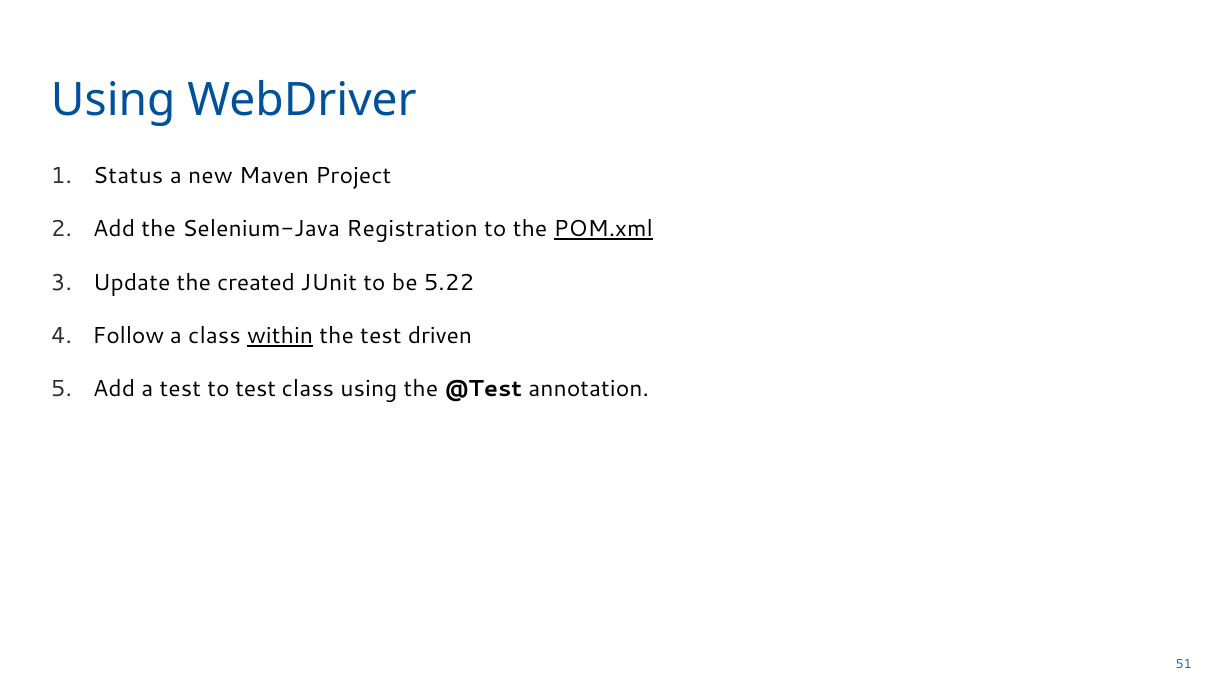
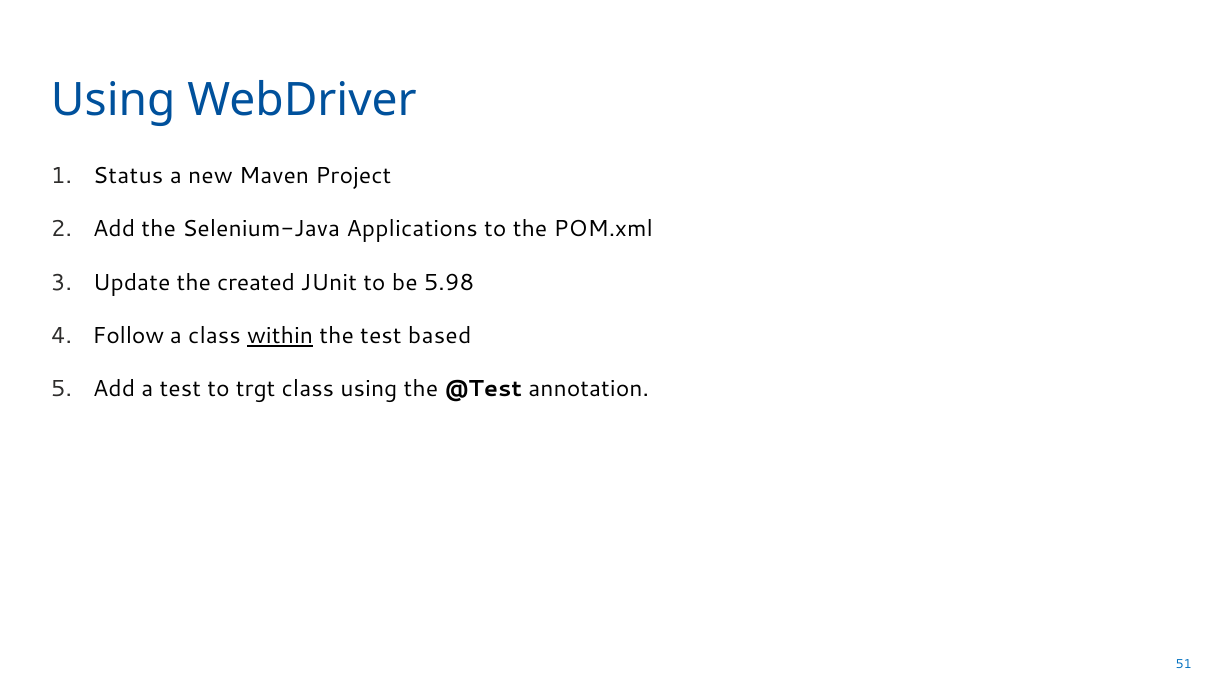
Registration: Registration -> Applications (412, 229)
POM.xml underline: present -> none (603, 229)
5.22: 5.22 -> 5.98 (449, 283)
driven: driven -> based (440, 336)
to test: test -> trgt (256, 389)
